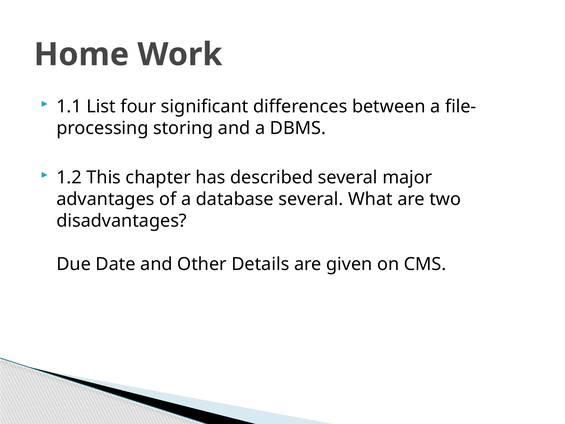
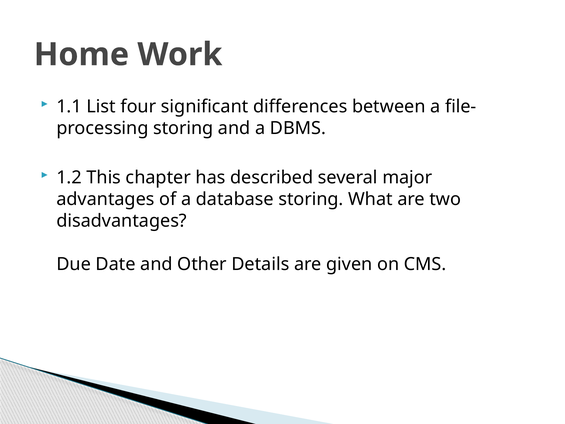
database several: several -> storing (311, 199)
